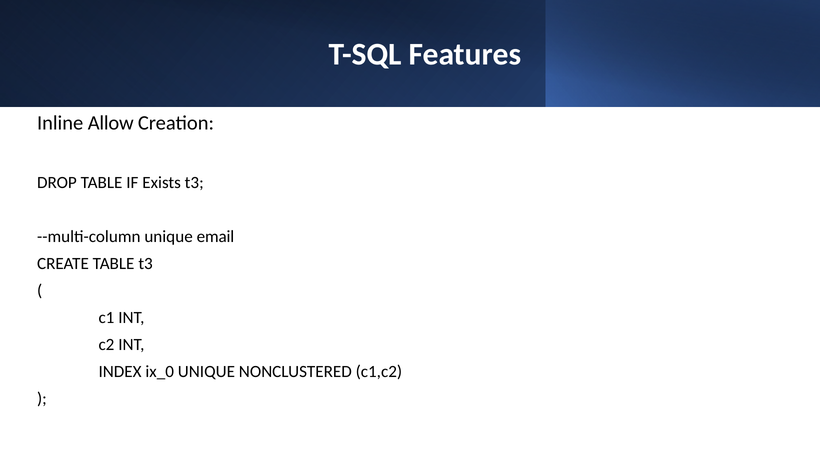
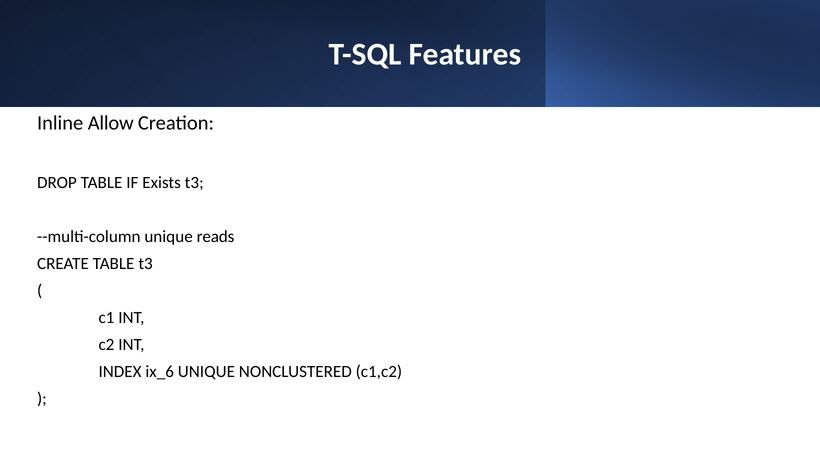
email: email -> reads (215, 237)
ix_0: ix_0 -> ix_6 (160, 372)
